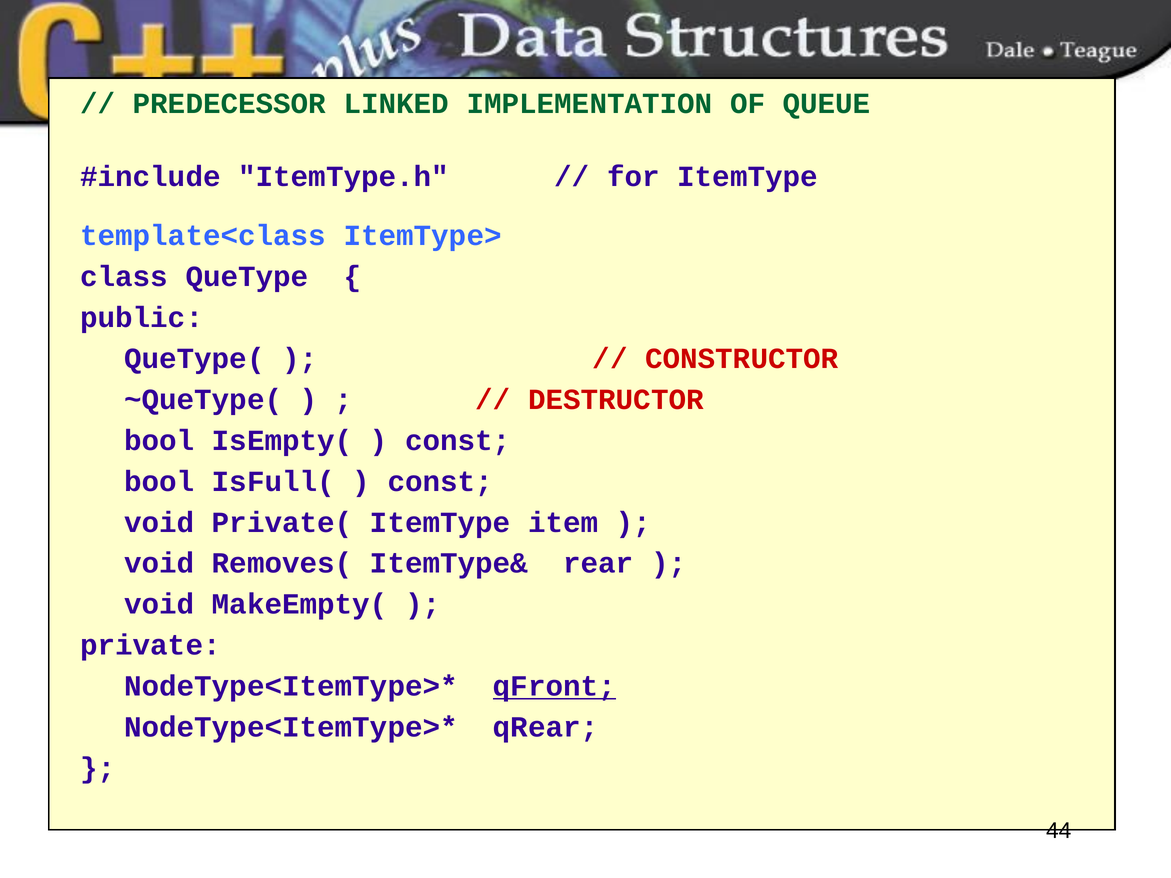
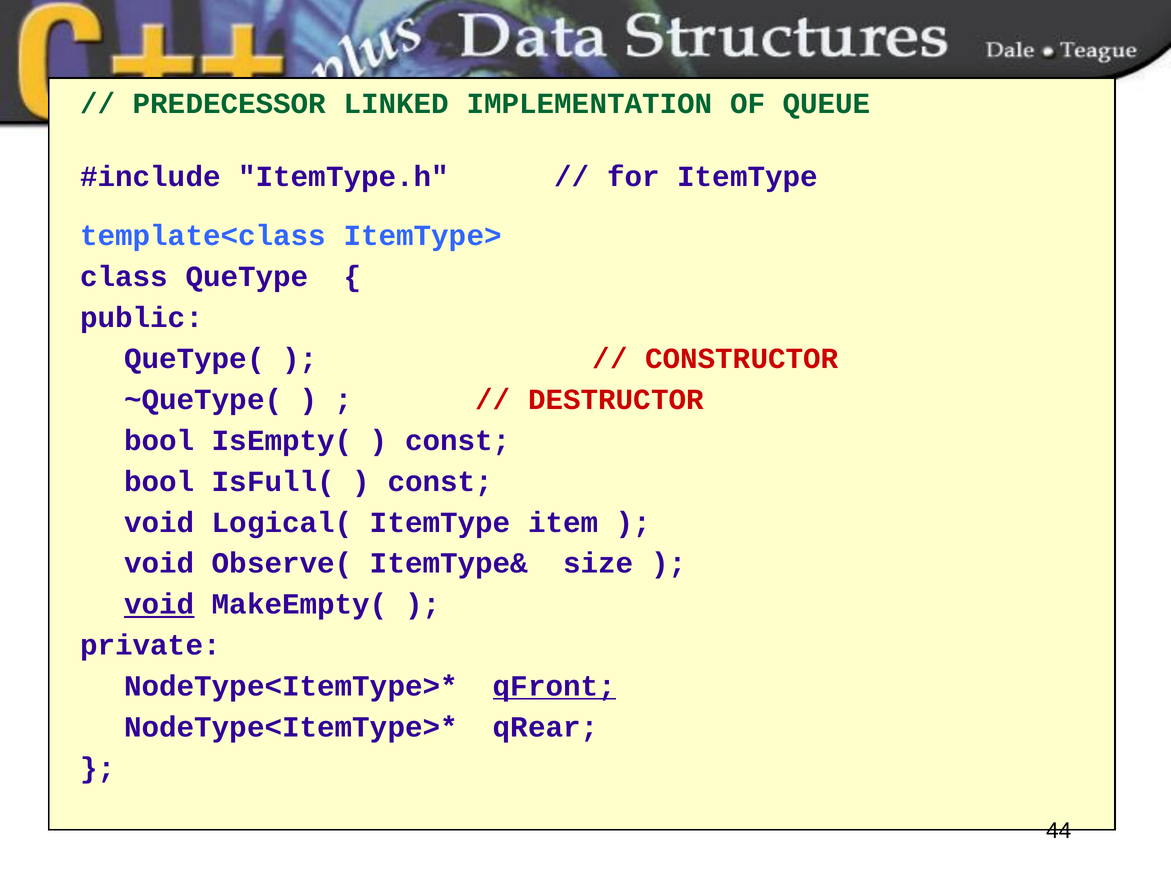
Private(: Private( -> Logical( (282, 522)
Removes(: Removes( -> Observe( (282, 563)
rear: rear -> size (598, 563)
void underline: none -> present (159, 604)
